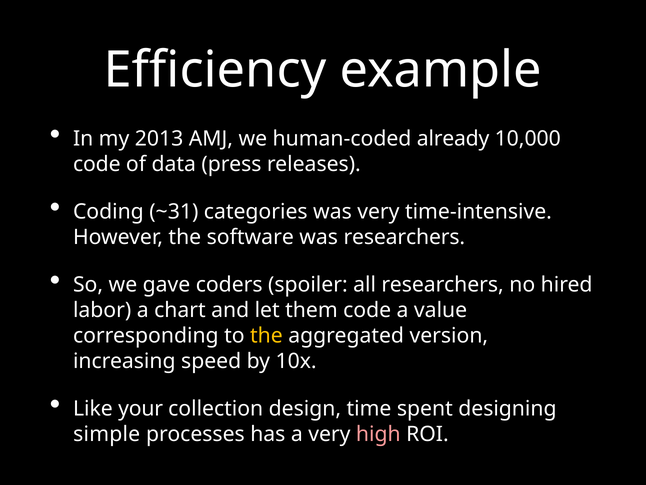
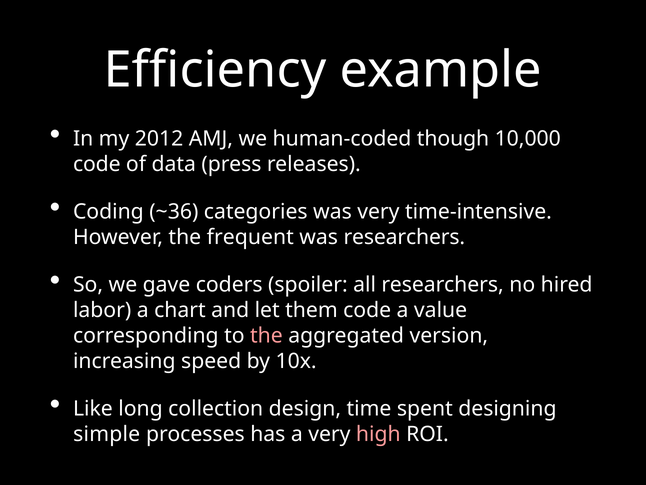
2013: 2013 -> 2012 (159, 139)
already: already -> though (453, 139)
~31: ~31 -> ~36 (174, 212)
software: software -> frequent (250, 237)
the colour: yellow -> pink (266, 335)
your: your -> long (141, 408)
